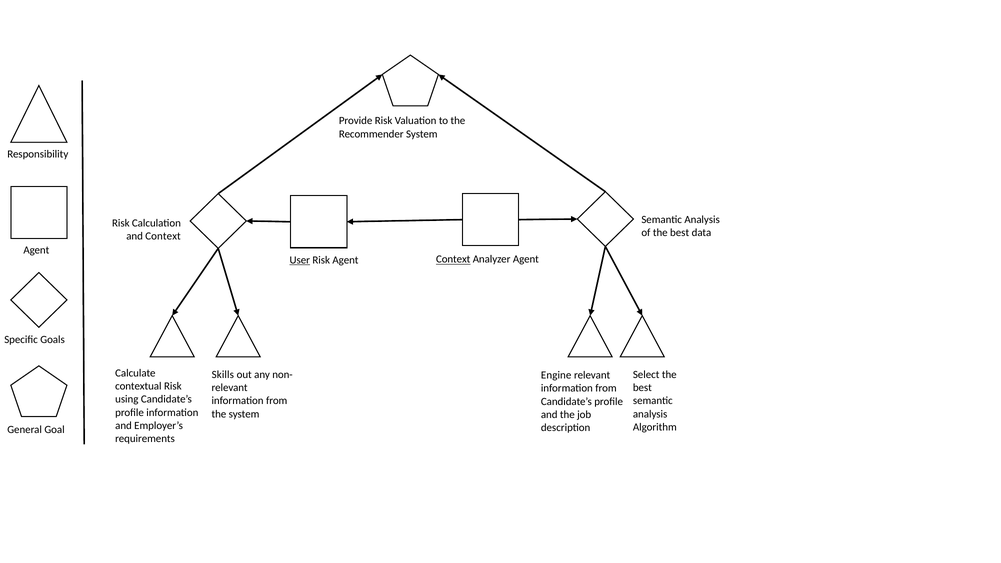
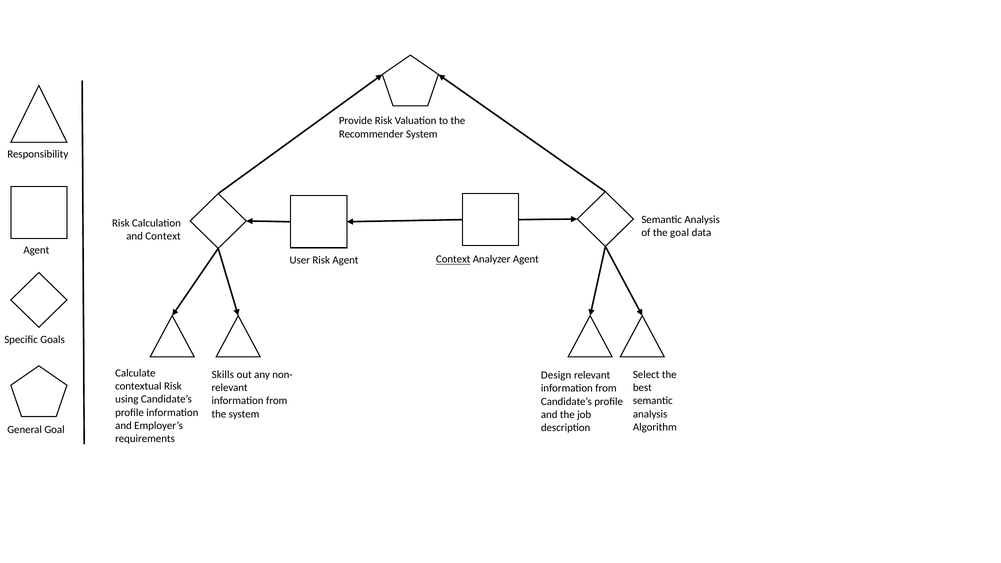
of the best: best -> goal (680, 233)
User underline: present -> none (300, 260)
Engine: Engine -> Design (556, 375)
